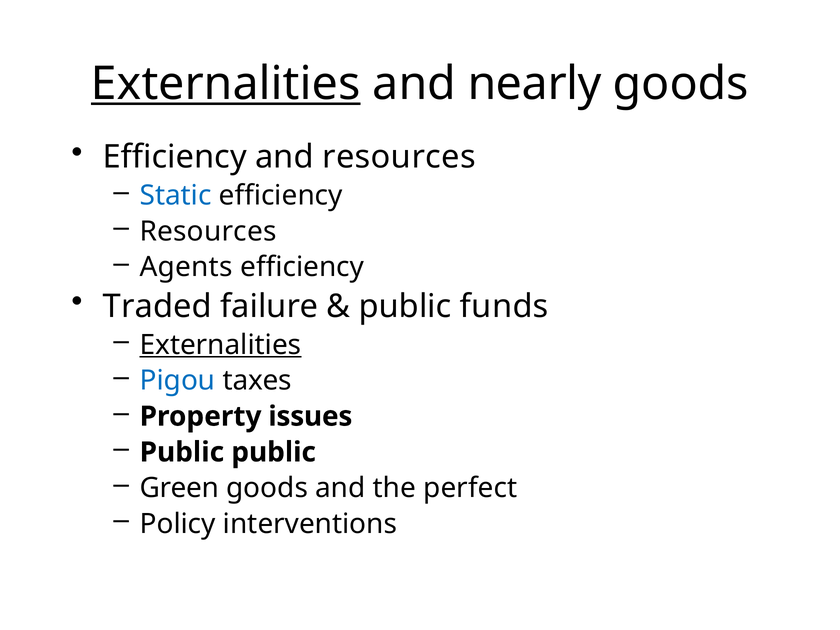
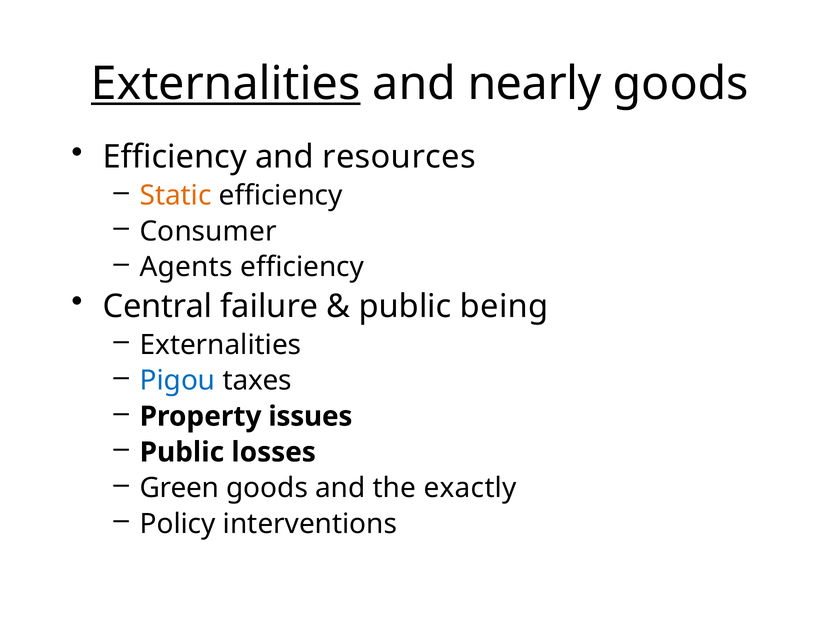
Static colour: blue -> orange (176, 195)
Resources: Resources -> Consumer (208, 231)
Traded: Traded -> Central (158, 306)
funds: funds -> being (504, 306)
Externalities underline: present -> none (221, 345)
Public public: public -> losses (274, 452)
perfect: perfect -> exactly (470, 488)
